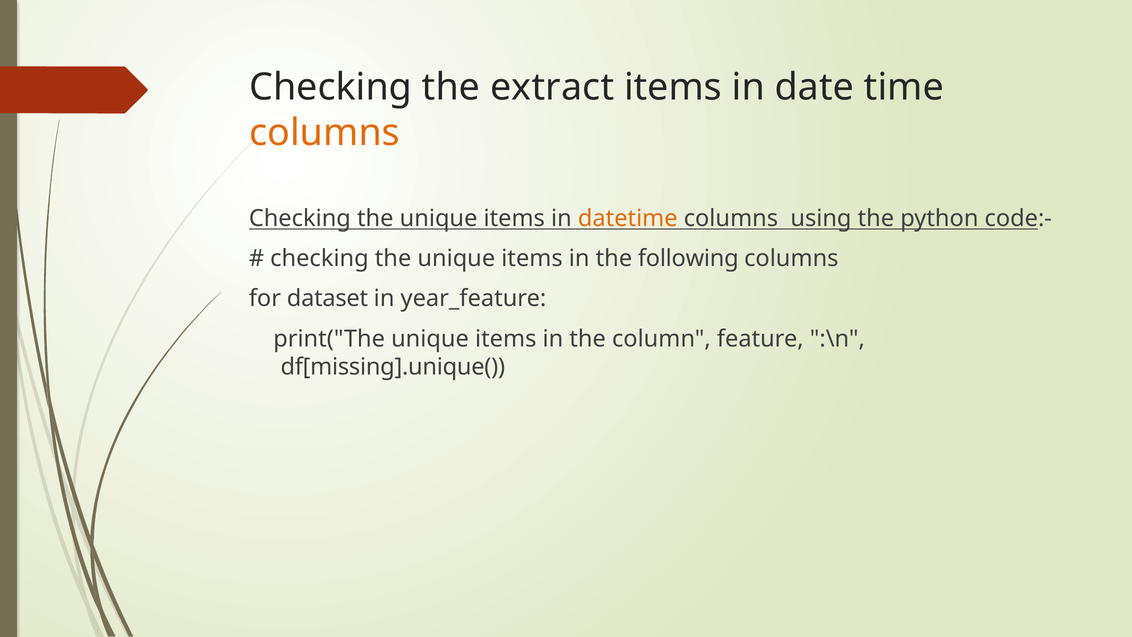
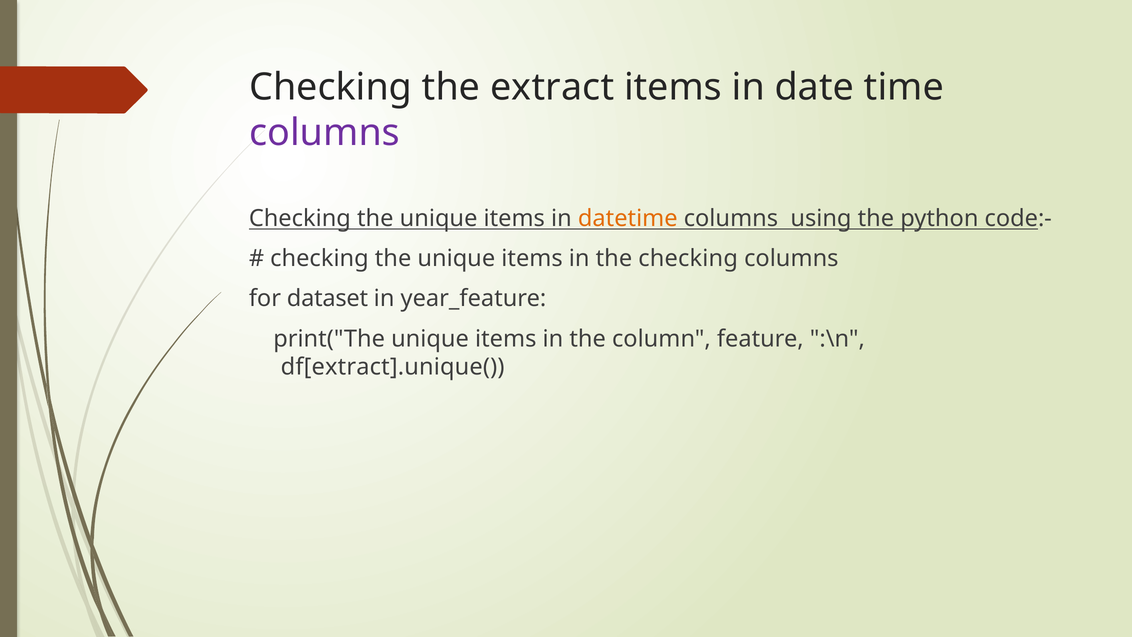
columns colour: orange -> purple (325, 133)
the following: following -> checking (688, 258)
df[missing].unique(: df[missing].unique( -> df[extract].unique( (393, 367)
